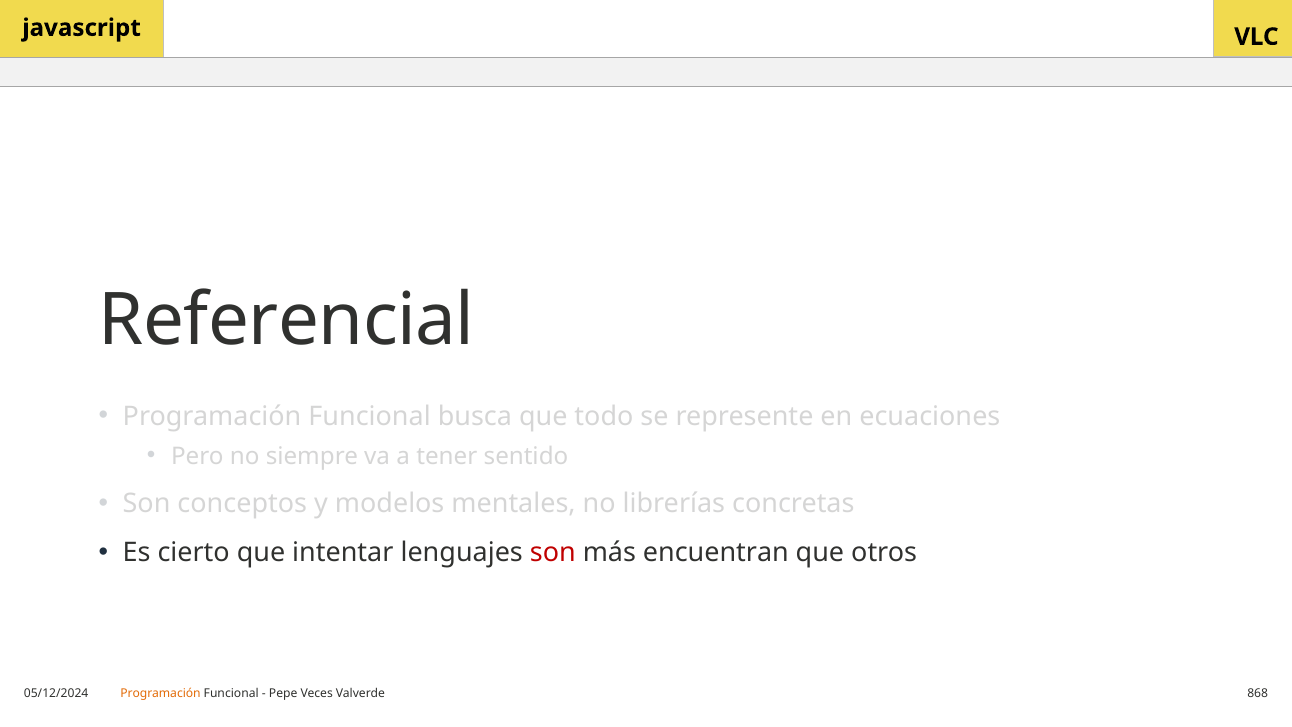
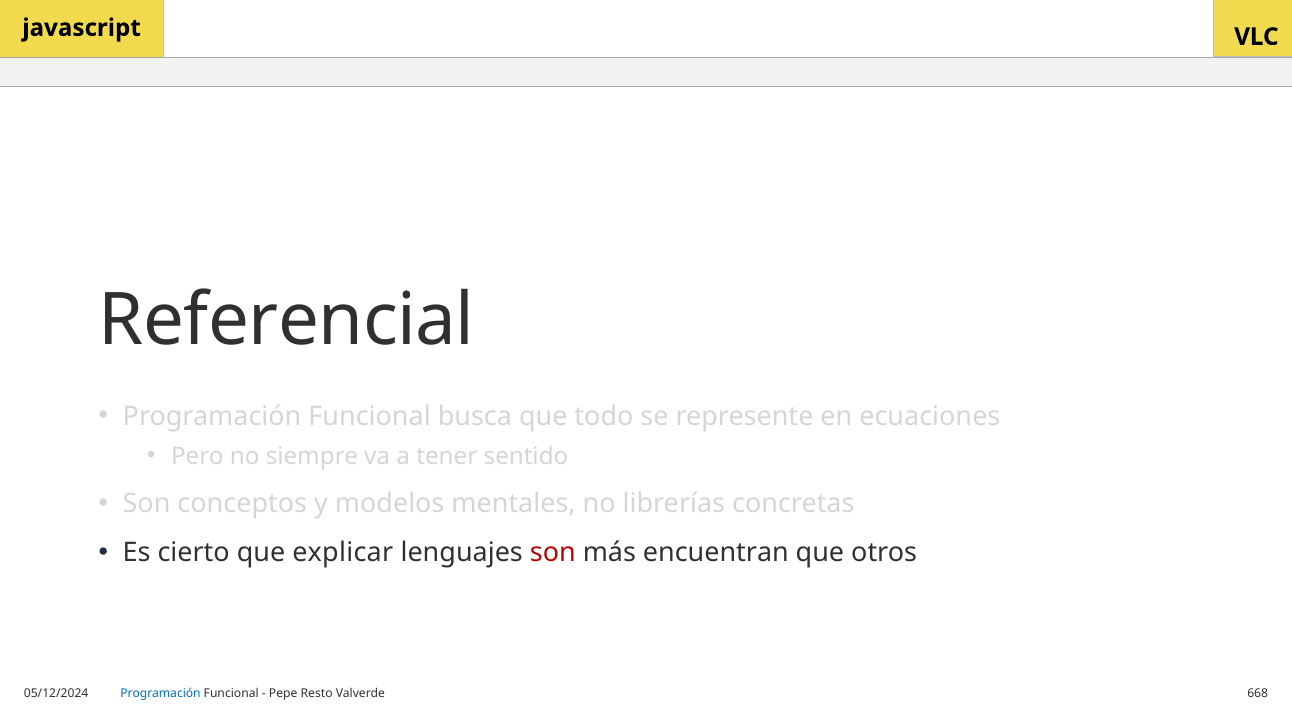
intentar: intentar -> explicar (343, 553)
Programación colour: orange -> blue (160, 693)
Veces: Veces -> Resto (317, 693)
868: 868 -> 668 (1258, 693)
